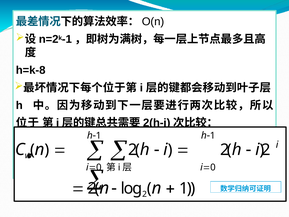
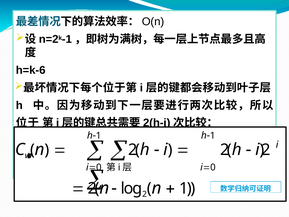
h=k-8: h=k-8 -> h=k-6 (31, 70)
